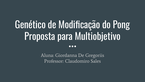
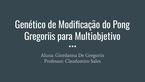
Proposta: Proposta -> Gregoriis (40, 37)
